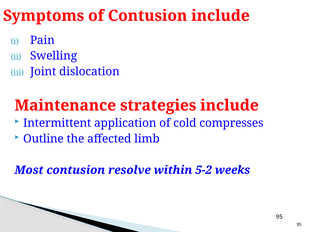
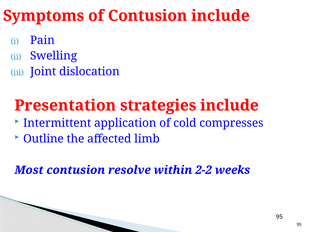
Maintenance: Maintenance -> Presentation (65, 105)
5-2: 5-2 -> 2-2 (204, 170)
